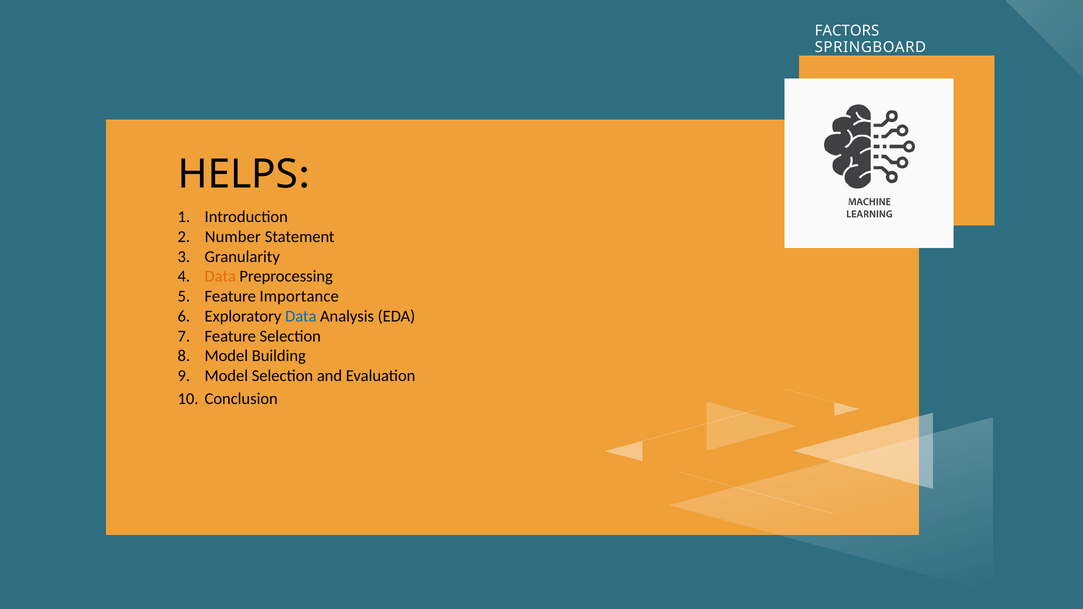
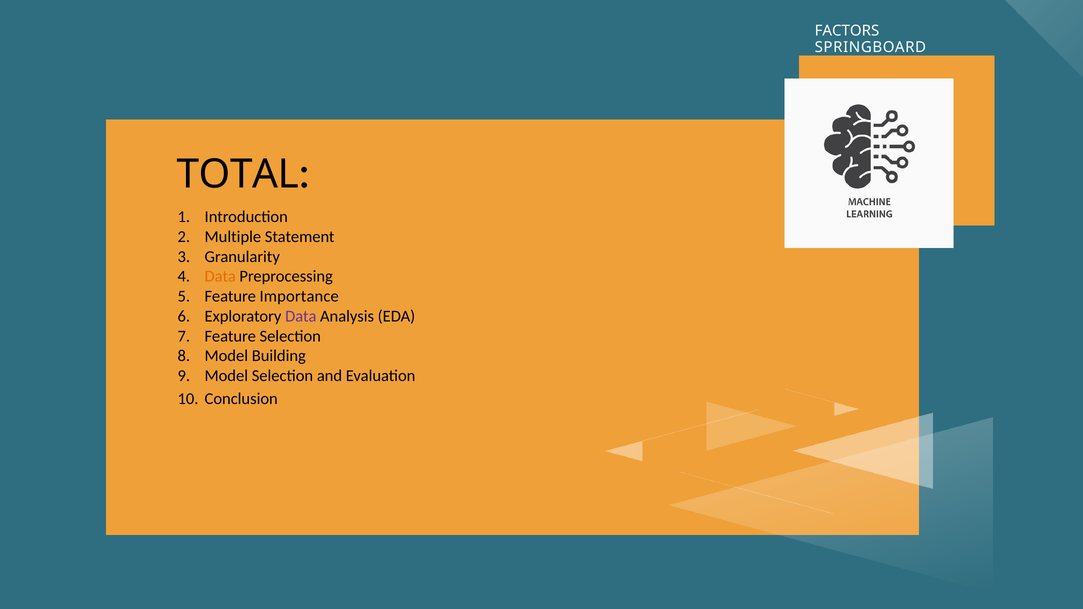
HELPS: HELPS -> TOTAL (238, 174)
Number: Number -> Multiple (233, 237)
Data colour: blue -> purple (301, 316)
